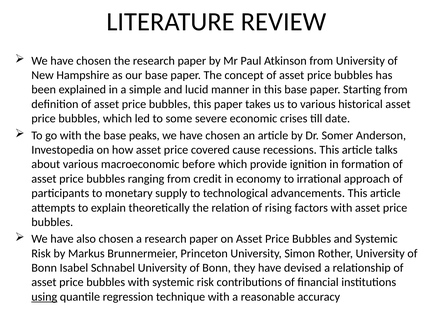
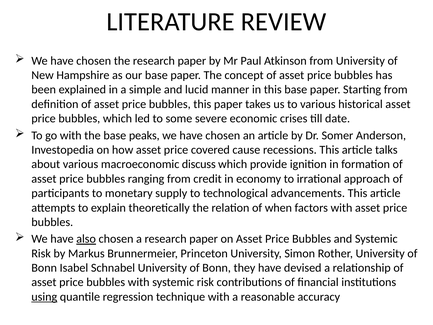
before: before -> discuss (199, 164)
rising: rising -> when (278, 208)
also underline: none -> present (86, 239)
